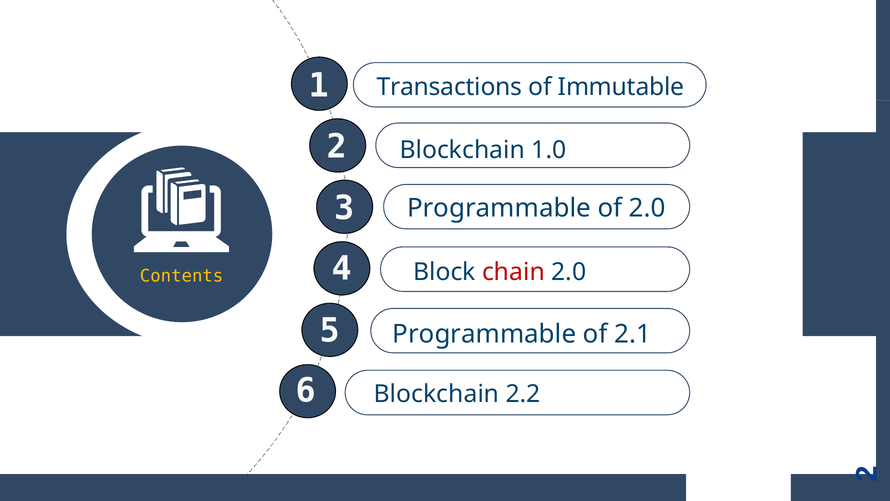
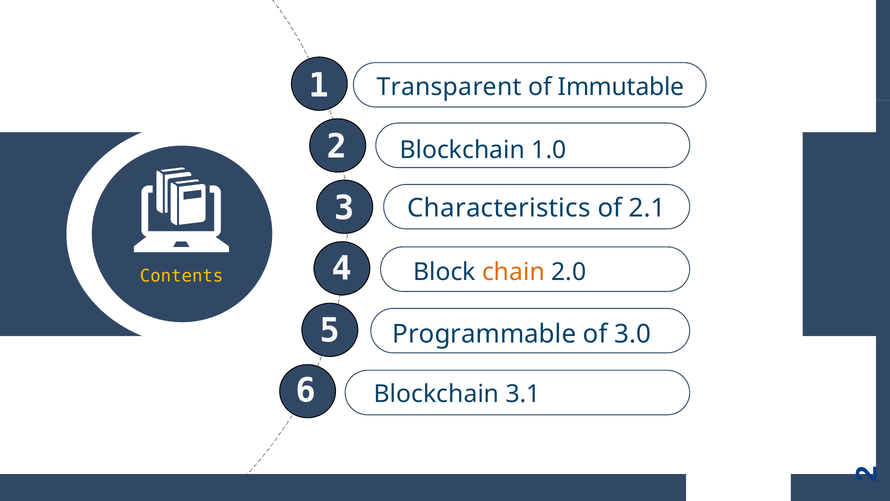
Transactions: Transactions -> Transparent (449, 87)
Programmable: Programmable -> Characteristics (499, 208)
of 2.0: 2.0 -> 2.1 (647, 208)
chain colour: red -> orange (513, 272)
2.1: 2.1 -> 3.0 (633, 334)
2.2: 2.2 -> 3.1 (523, 394)
